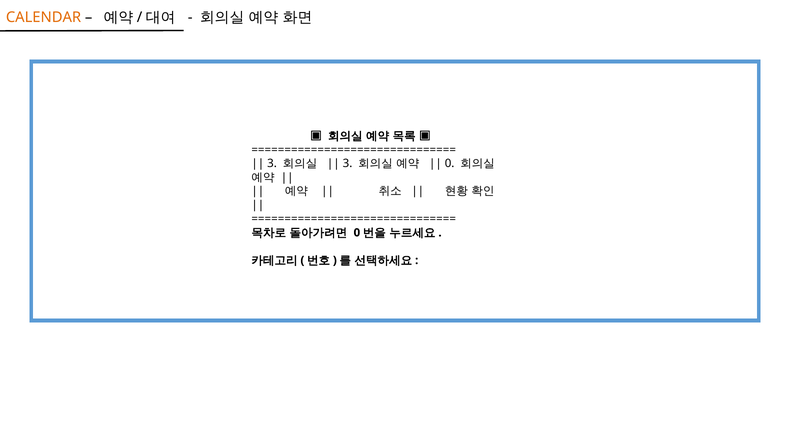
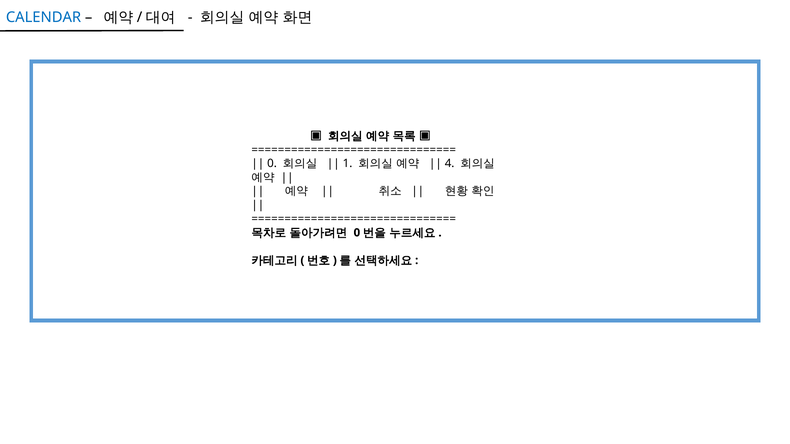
CALENDAR colour: orange -> blue (44, 17)
3: 3 -> 0 (272, 164)
3: 3 -> 1 (348, 164)
0: 0 -> 4 (450, 164)
